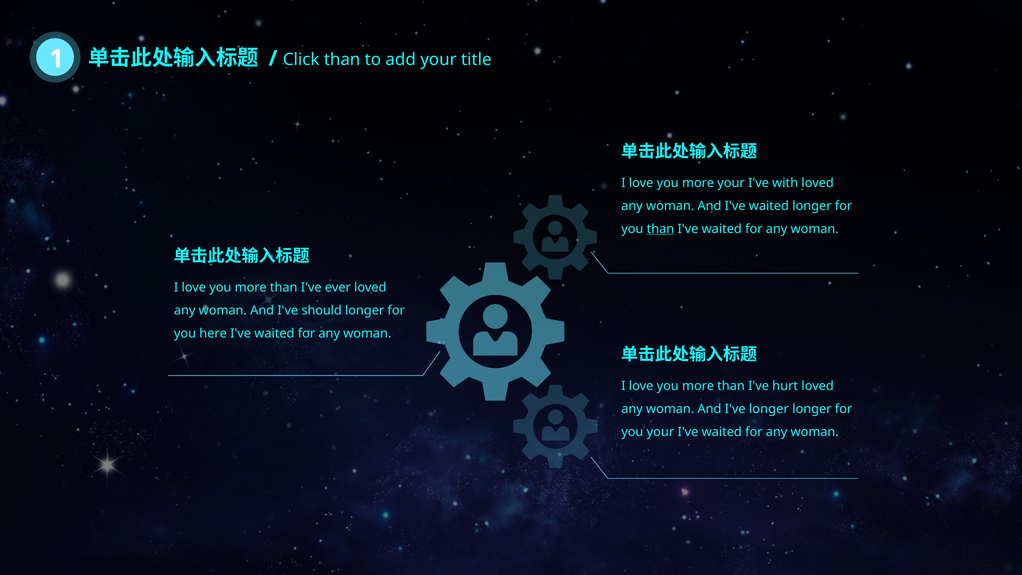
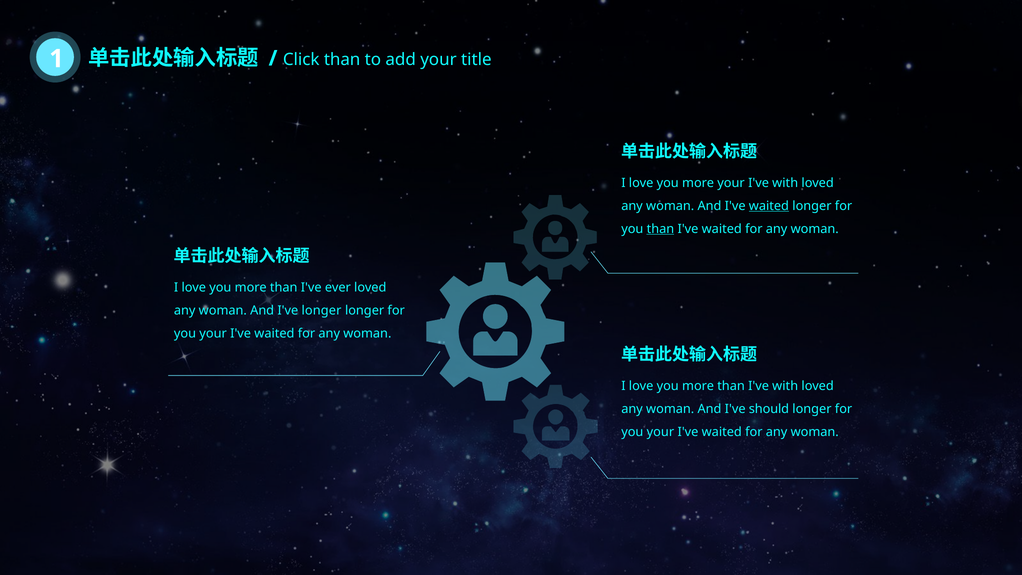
waited underline: none -> present (769, 206)
I've should: should -> longer (322, 310)
here: here -> your (213, 333)
than I've hurt: hurt -> with (785, 386)
I've longer: longer -> should (769, 409)
